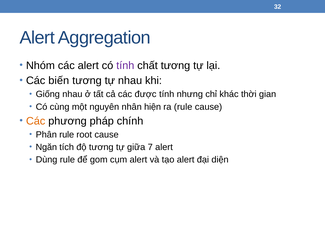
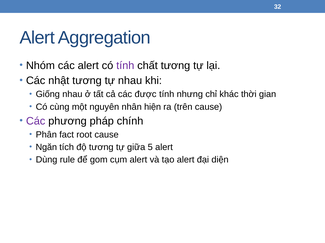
biến: biến -> nhật (59, 81)
ra rule: rule -> trên (183, 107)
Các colour: orange -> purple (36, 121)
Phân rule: rule -> fact (67, 135)
7: 7 -> 5 (150, 148)
